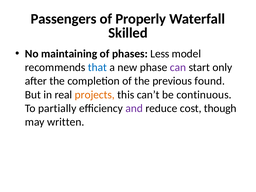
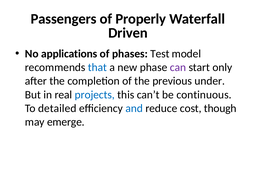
Skilled: Skilled -> Driven (128, 33)
maintaining: maintaining -> applications (69, 54)
Less: Less -> Test (160, 54)
found: found -> under (210, 81)
projects colour: orange -> blue (95, 95)
partially: partially -> detailed (57, 108)
and colour: purple -> blue (134, 108)
written: written -> emerge (66, 122)
